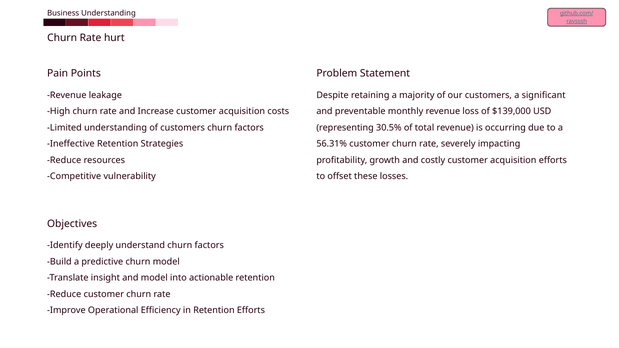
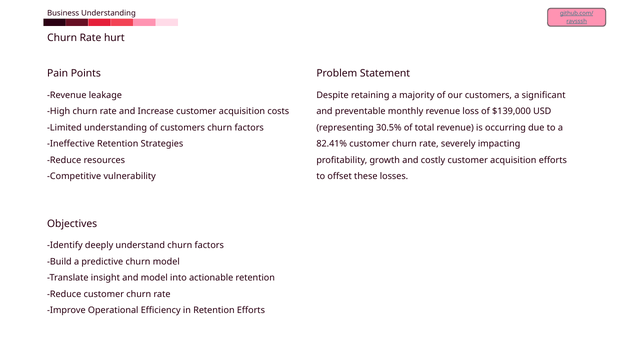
56.31%: 56.31% -> 82.41% (332, 144)
